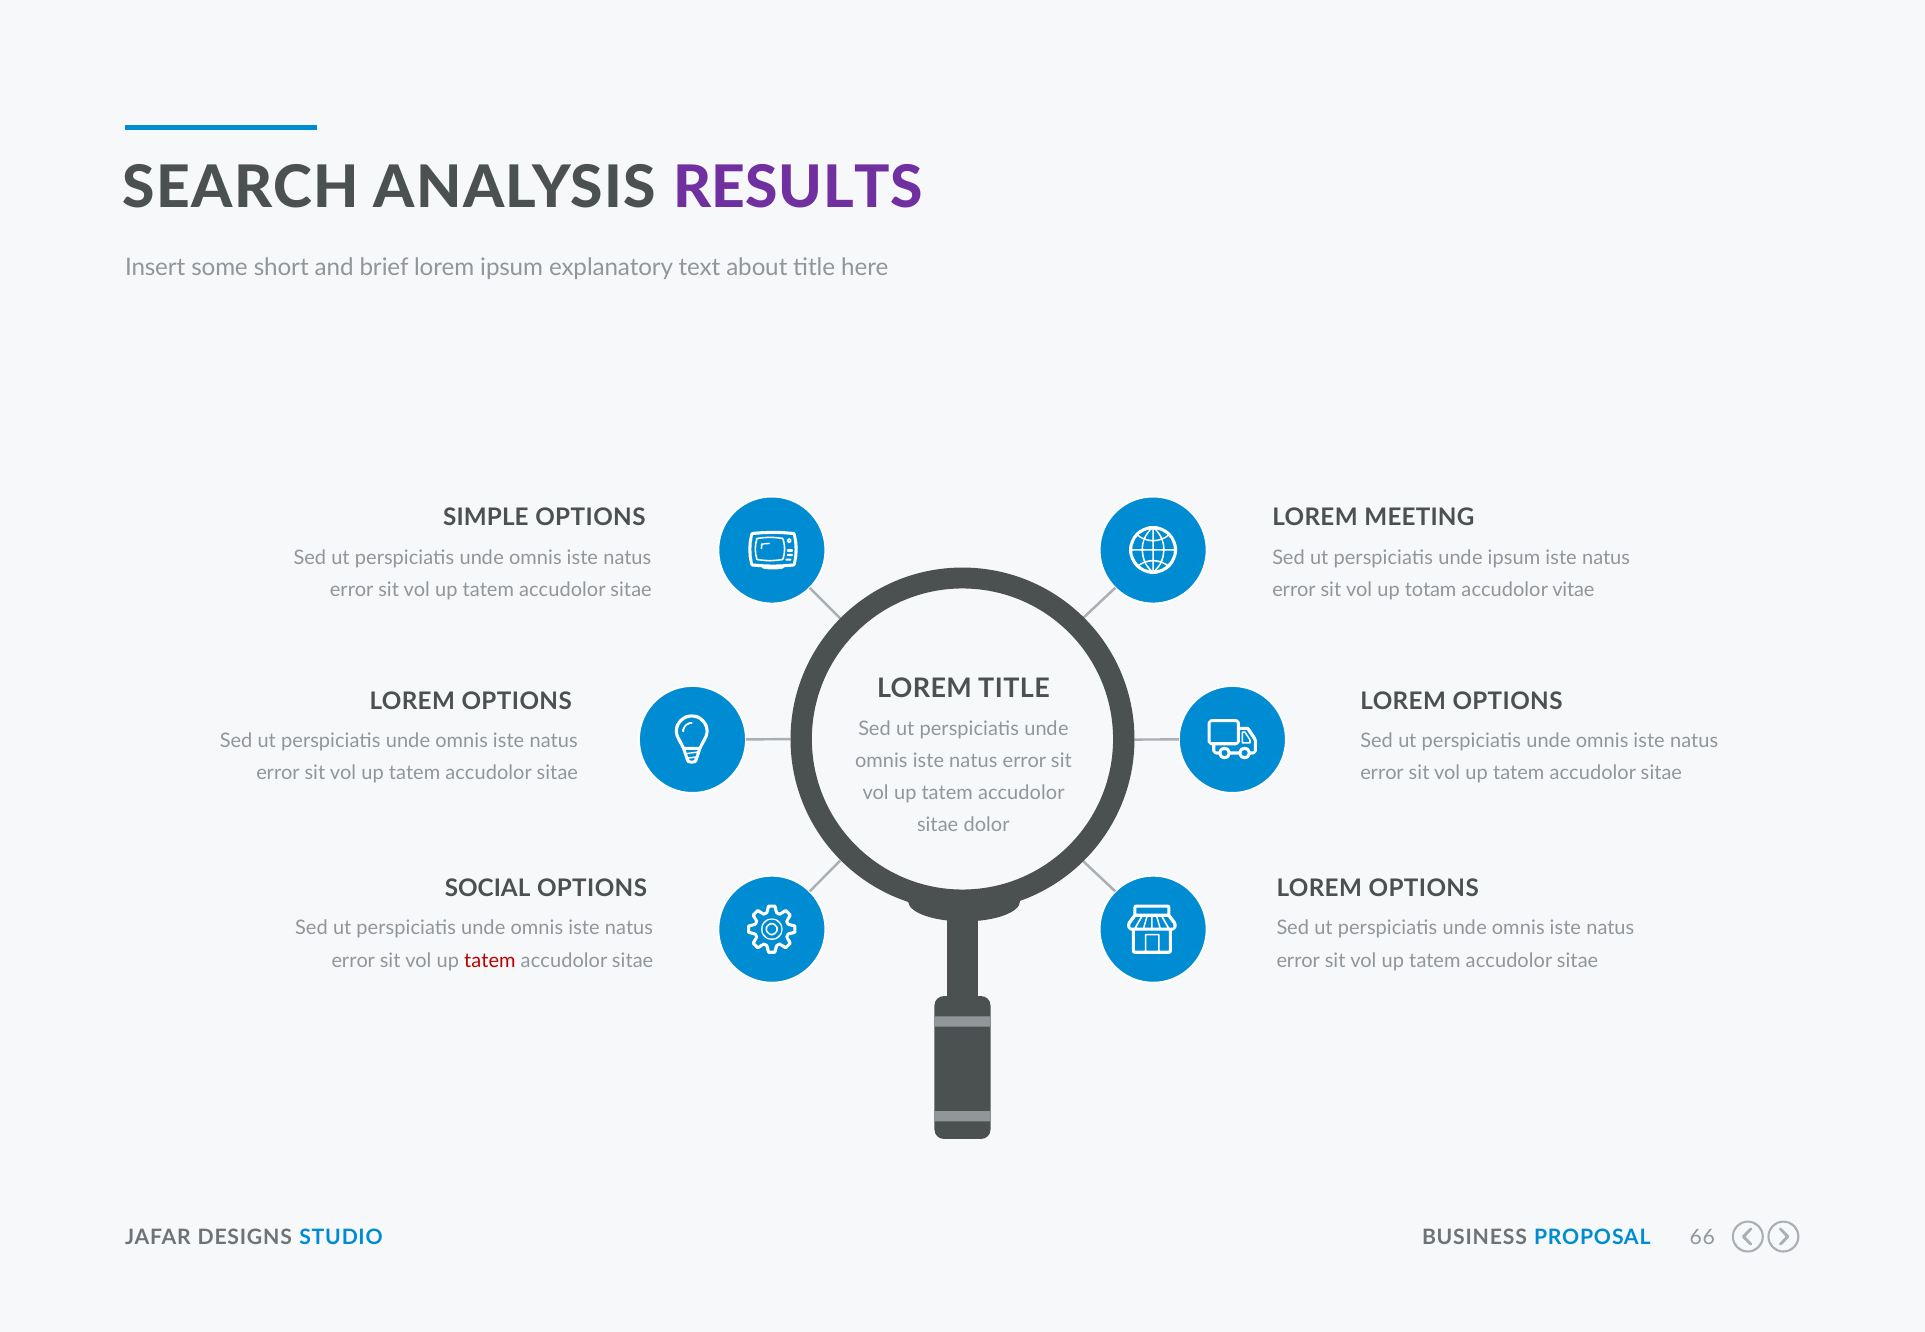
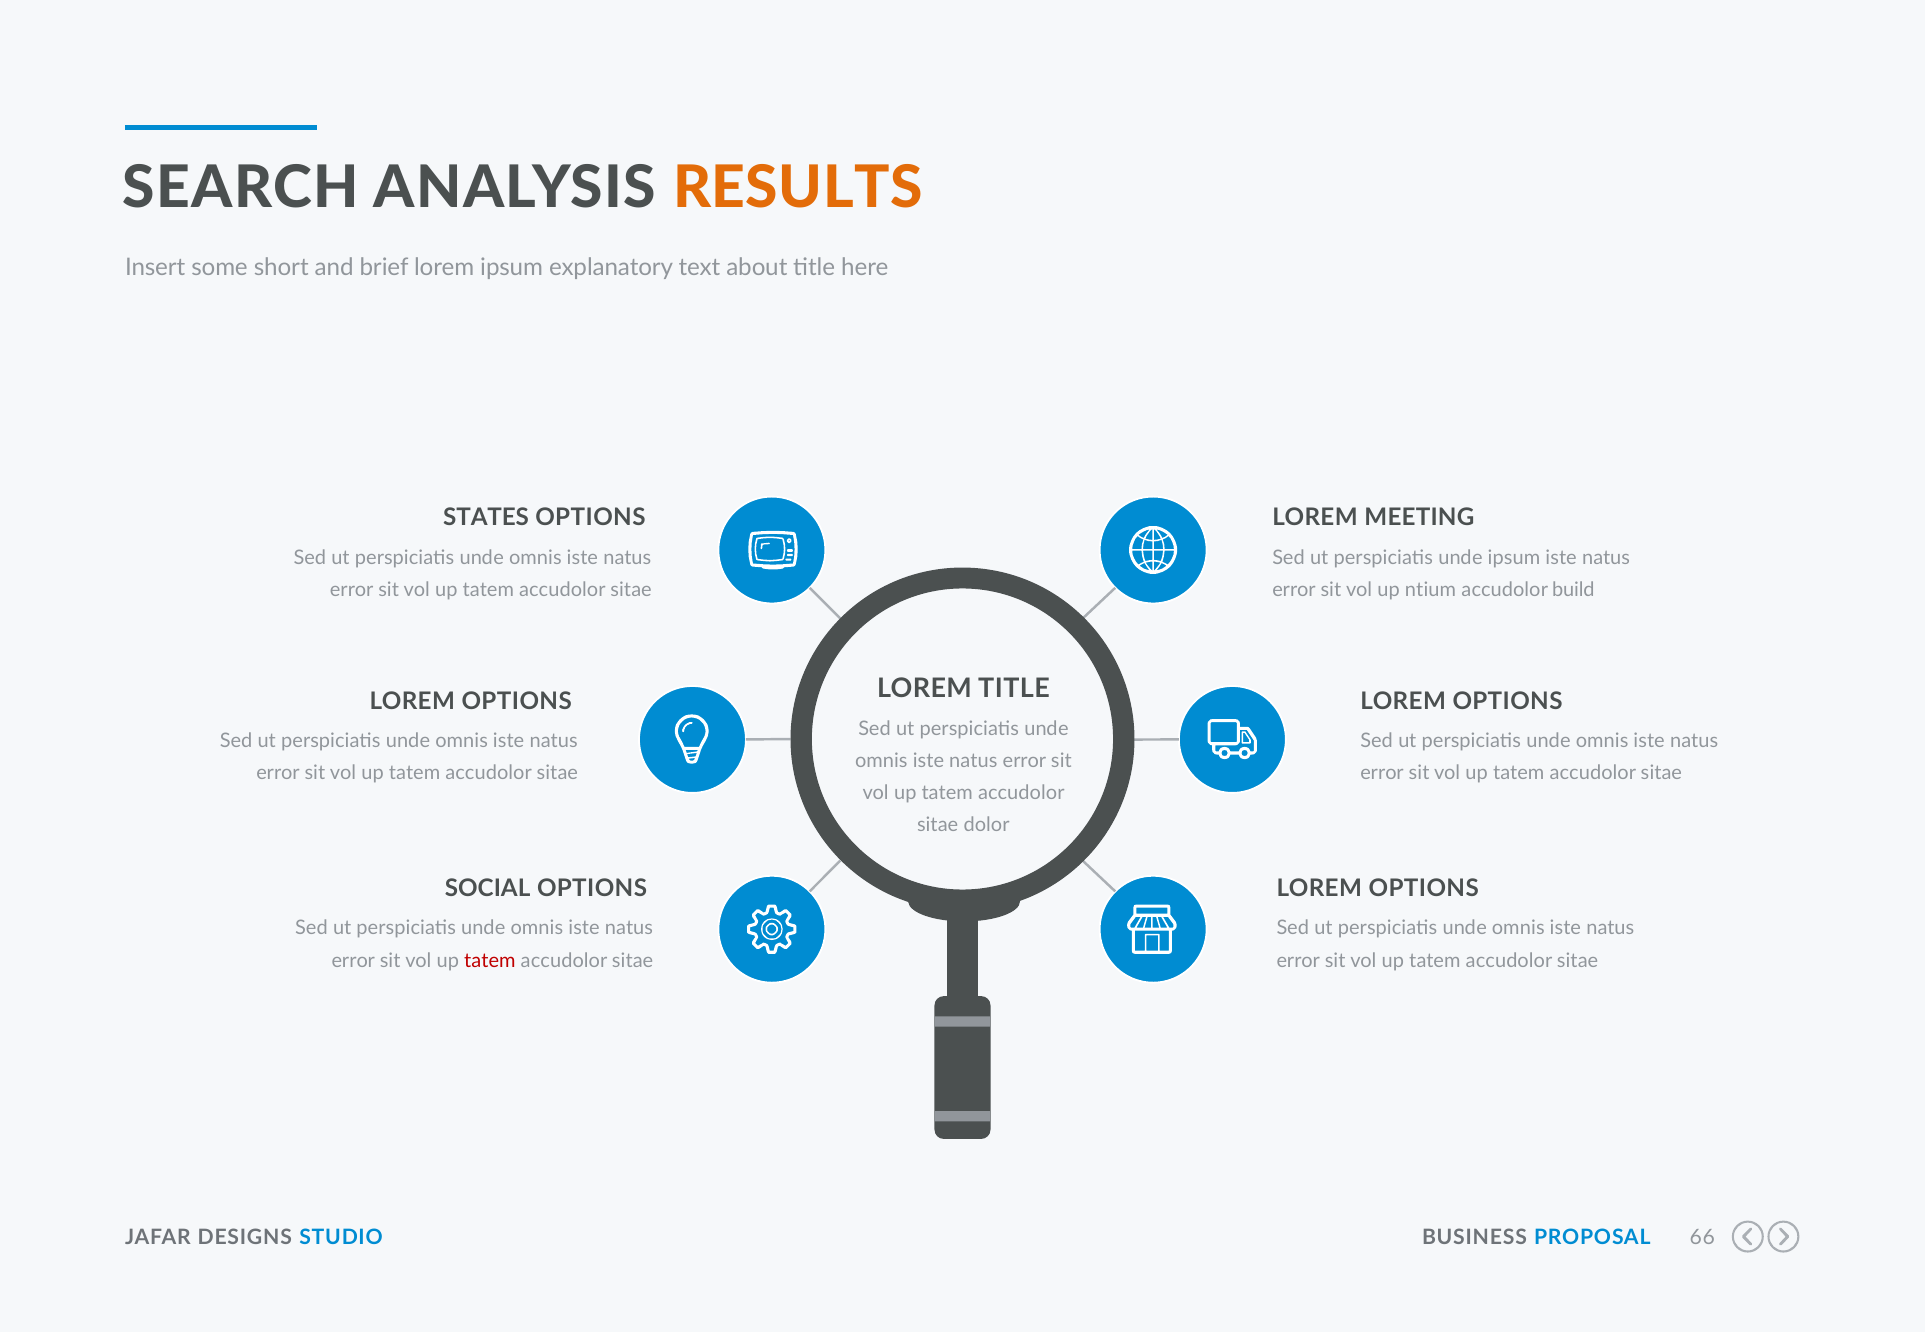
RESULTS colour: purple -> orange (798, 189)
SIMPLE: SIMPLE -> STATES (486, 518)
totam: totam -> ntium (1431, 590)
vitae: vitae -> build (1573, 590)
